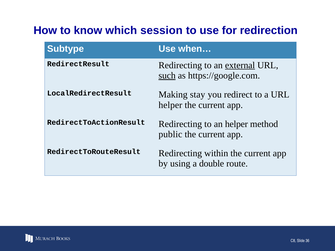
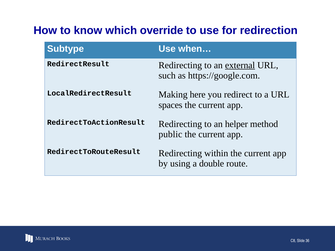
session: session -> override (162, 30)
such underline: present -> none (167, 76)
stay: stay -> here (198, 95)
helper: helper -> spaces (170, 105)
